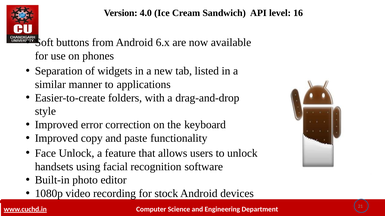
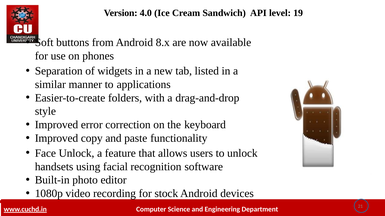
16: 16 -> 19 (298, 13)
6.x: 6.x -> 8.x (163, 43)
